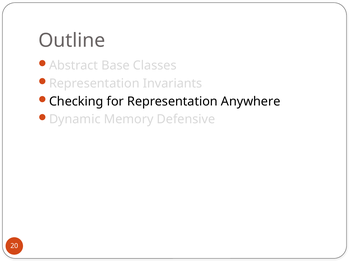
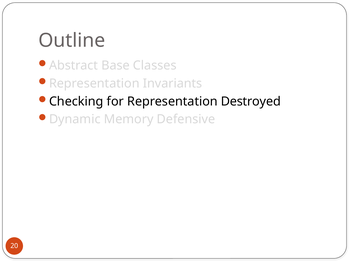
Anywhere: Anywhere -> Destroyed (251, 101)
